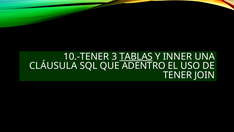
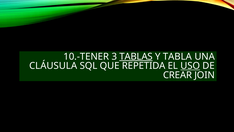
INNER: INNER -> TABLA (177, 56)
ADENTRO: ADENTRO -> REPETIDA (144, 66)
USO underline: none -> present (190, 66)
TENER: TENER -> CREAR (177, 75)
